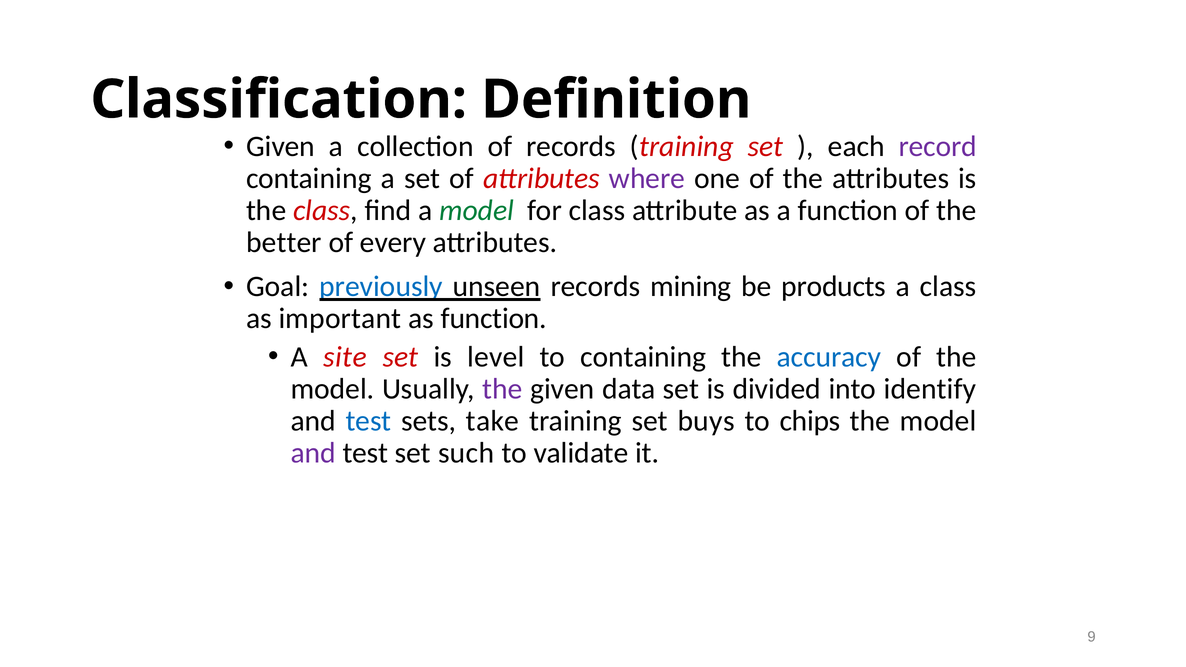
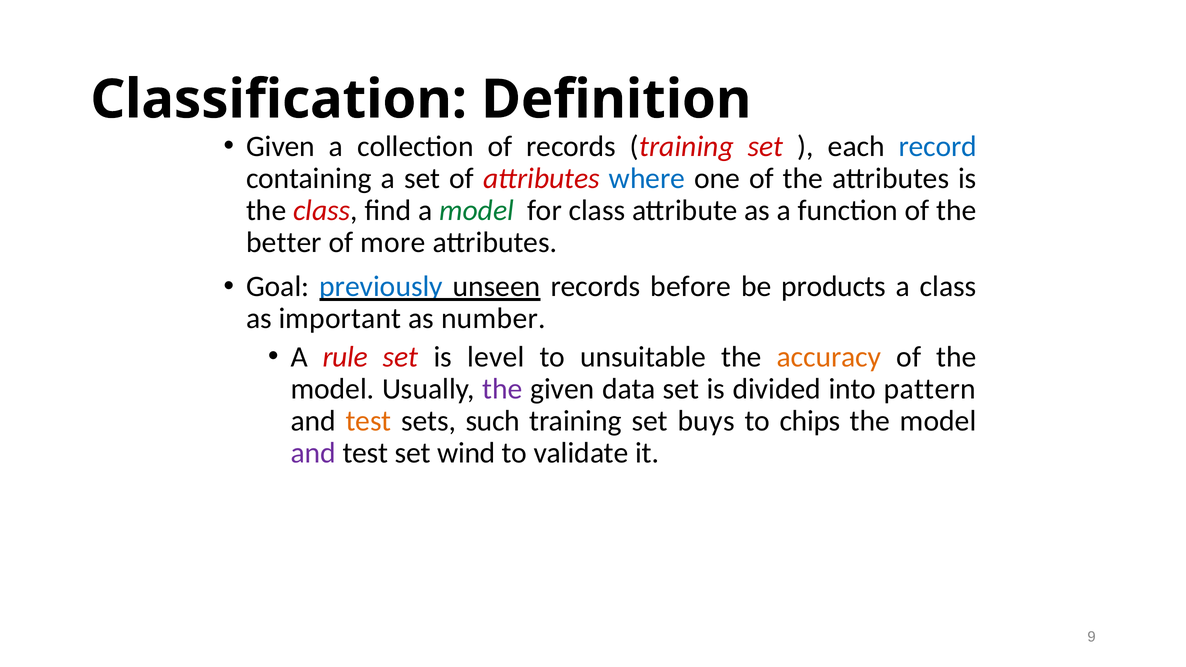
record colour: purple -> blue (938, 146)
where colour: purple -> blue (647, 178)
every: every -> more (393, 242)
mining: mining -> before (691, 287)
as function: function -> number (493, 319)
site: site -> rule (345, 357)
to containing: containing -> unsuitable (643, 357)
accuracy colour: blue -> orange (829, 357)
identify: identify -> pattern (930, 389)
test colour: blue -> orange (369, 421)
take: take -> such (493, 421)
such: such -> wind (466, 453)
